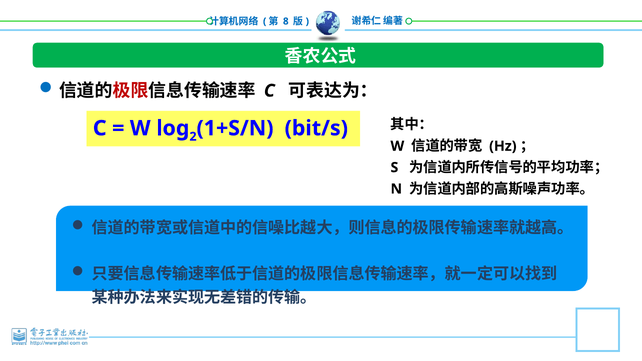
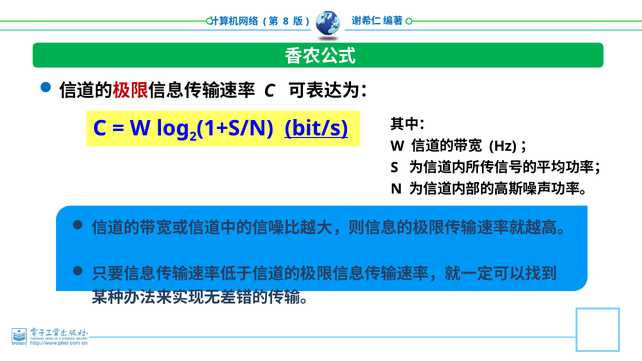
bit/s underline: none -> present (316, 128)
